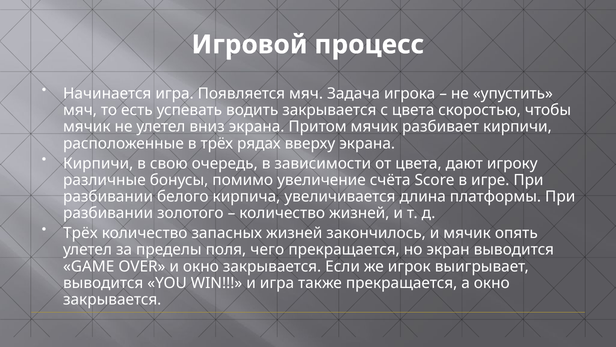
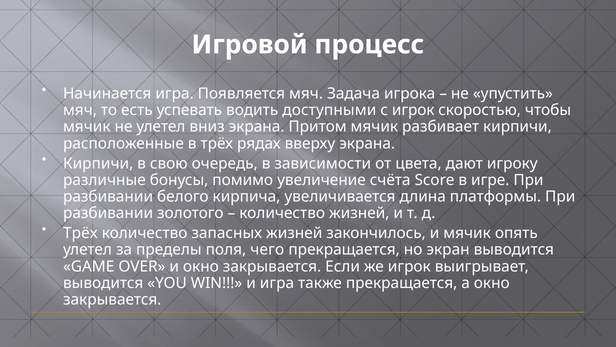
водить закрывается: закрывается -> доступными (329, 110)
с цвета: цвета -> игрок (413, 110)
